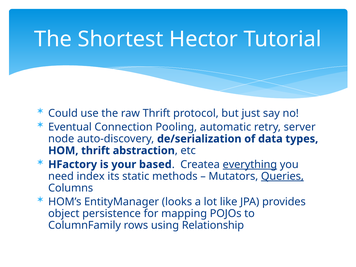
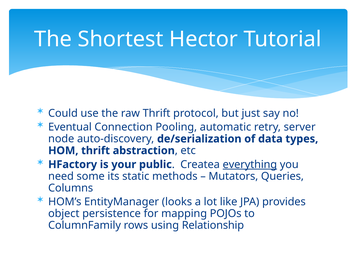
based: based -> public (155, 164)
index: index -> some (91, 176)
Queries underline: present -> none (282, 176)
